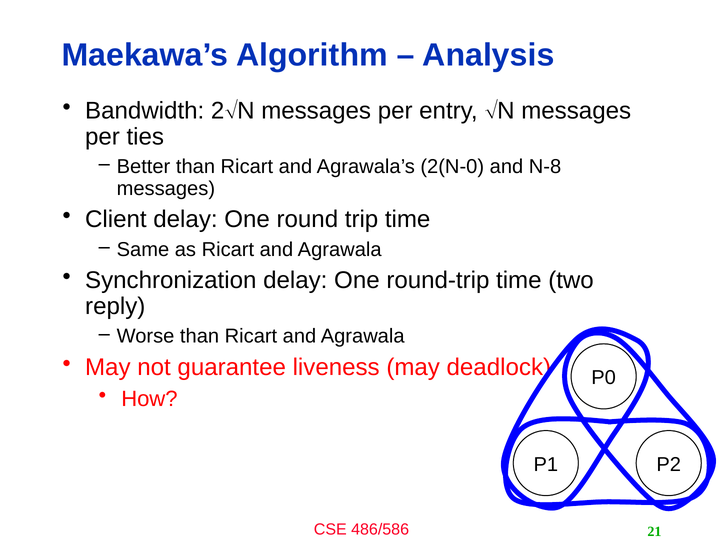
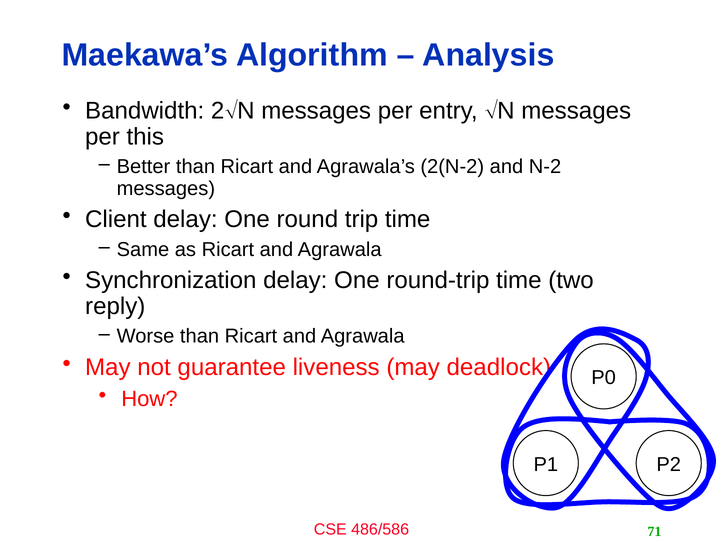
ties: ties -> this (145, 137)
2(N-0: 2(N-0 -> 2(N-2 (452, 167)
N-8: N-8 -> N-2 (545, 167)
21: 21 -> 71 (654, 532)
